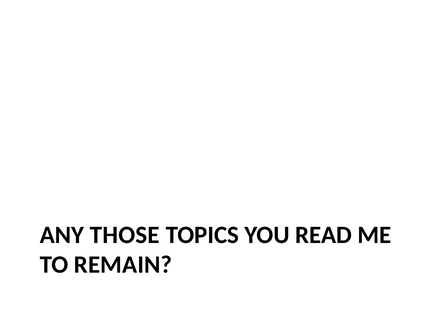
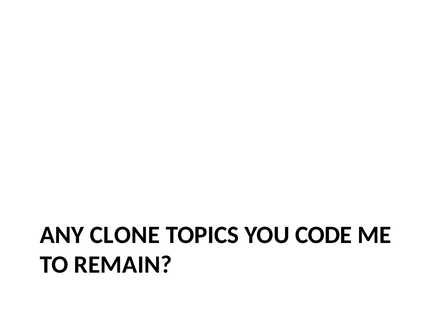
THOSE: THOSE -> CLONE (125, 235)
READ: READ -> CODE (324, 235)
